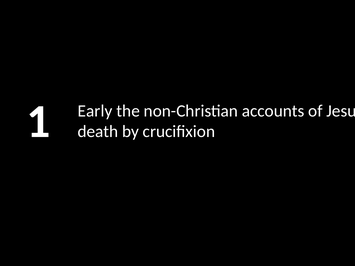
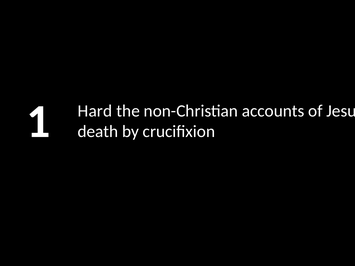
Early: Early -> Hard (95, 111)
